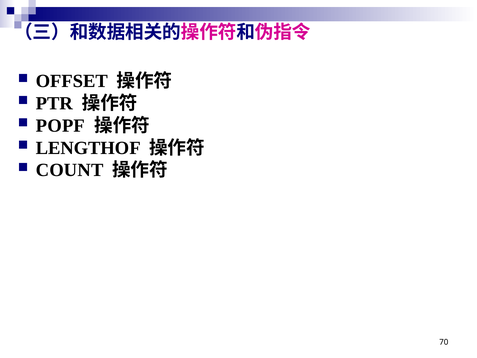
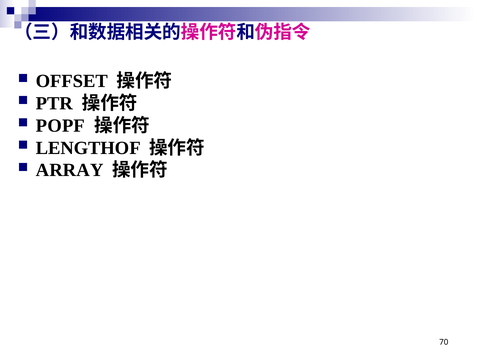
COUNT: COUNT -> ARRAY (70, 170)
